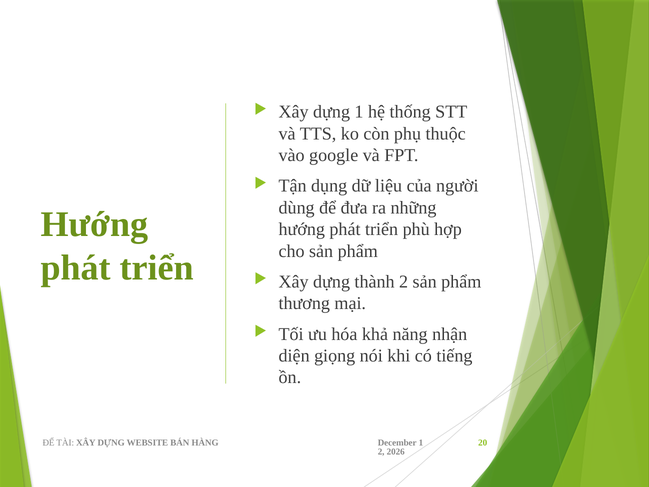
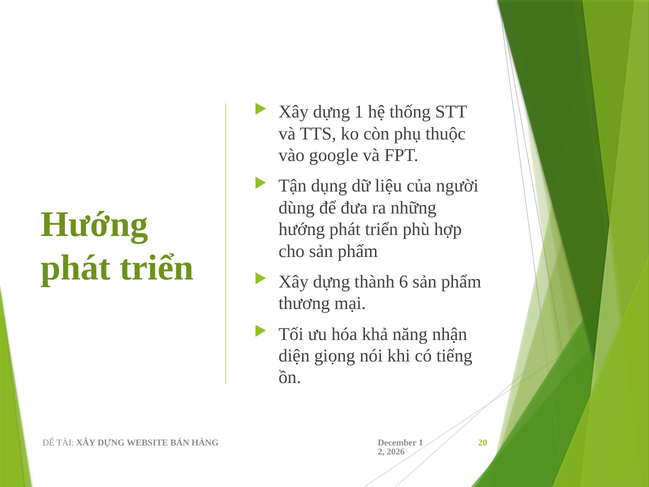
thành 2: 2 -> 6 (404, 282)
